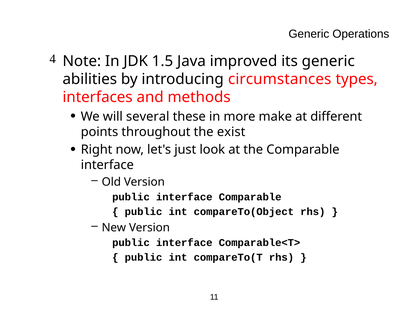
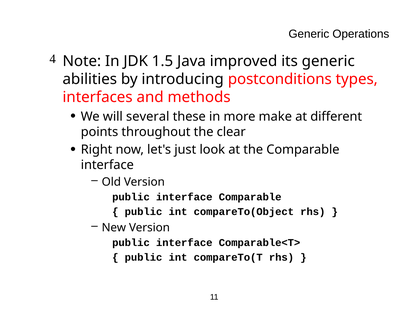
circumstances: circumstances -> postconditions (280, 79)
exist: exist -> clear (231, 132)
